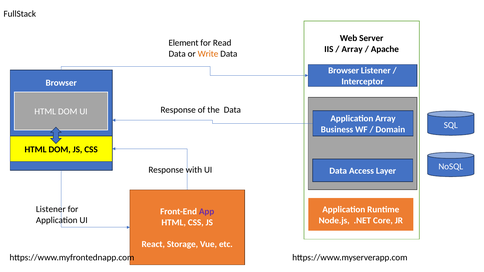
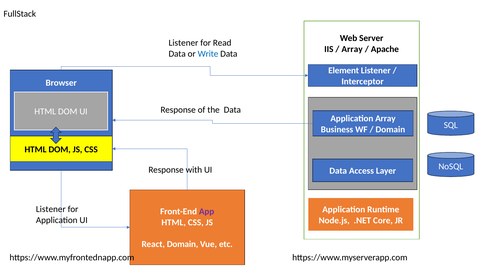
Element: Element -> Listener (183, 43)
Write colour: orange -> blue (208, 54)
Browser: Browser -> Element (344, 71)
React Storage: Storage -> Domain (183, 244)
